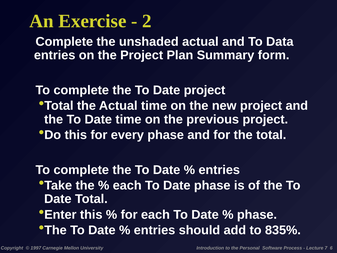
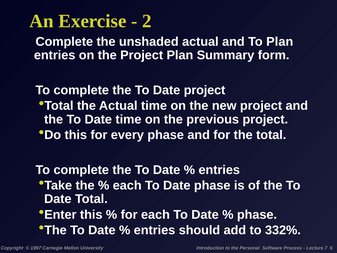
To Data: Data -> Plan (280, 42)
835%: 835% -> 332% (283, 230)
